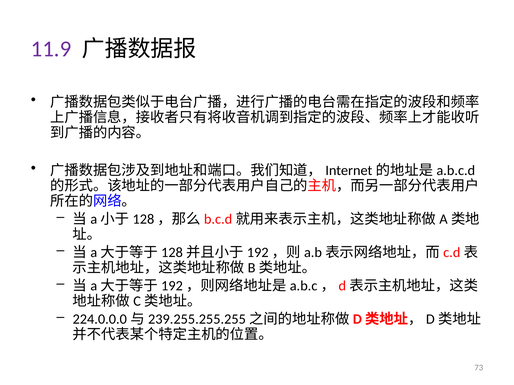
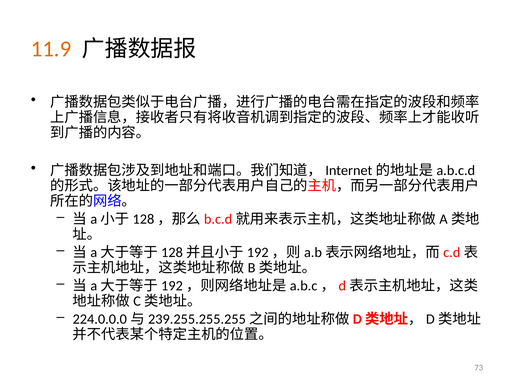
11.9 colour: purple -> orange (51, 49)
